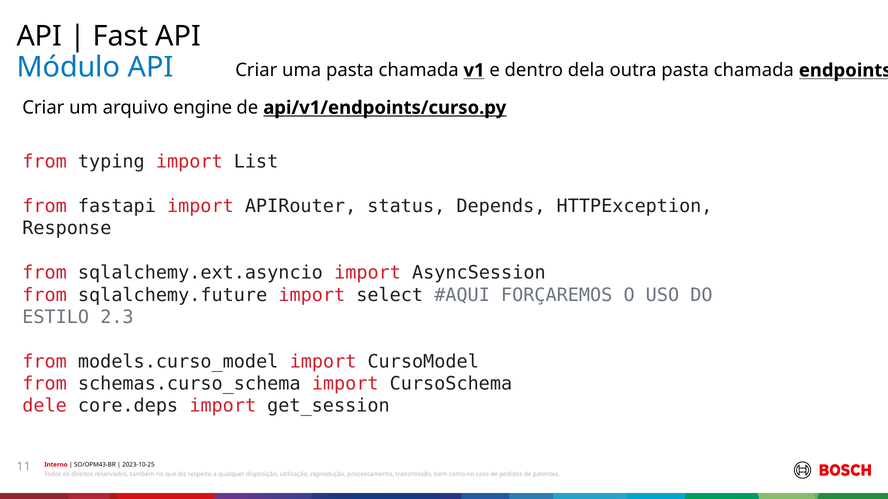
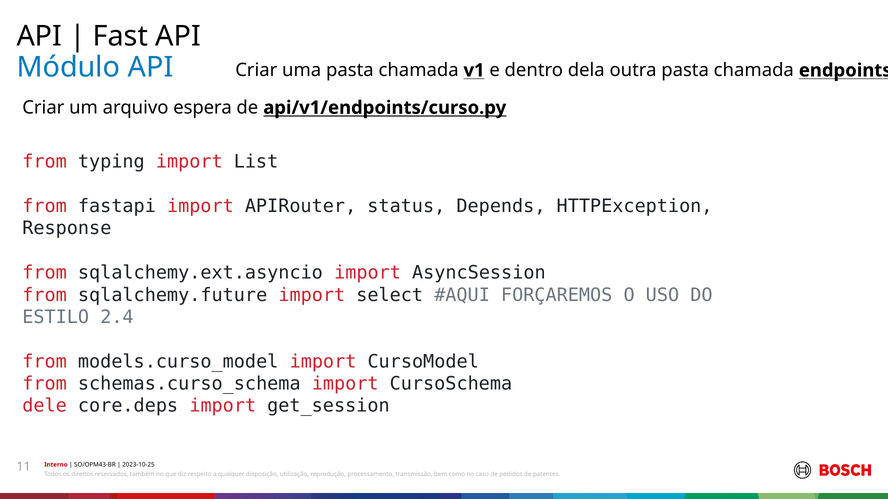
engine: engine -> espera (203, 108)
2.3: 2.3 -> 2.4 (117, 317)
